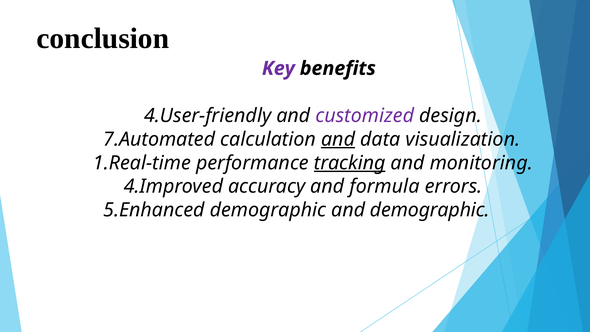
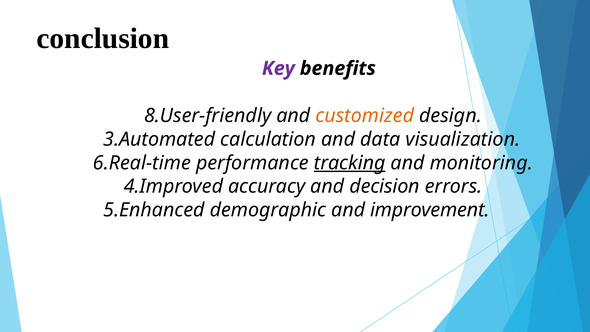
4.User-friendly: 4.User-friendly -> 8.User-friendly (208, 116)
customized colour: purple -> orange (365, 116)
7.Automated: 7.Automated -> 3.Automated (159, 139)
and underline: present -> none (338, 139)
1.Real-time: 1.Real-time -> 6.Real-time (142, 163)
formula: formula -> decision (385, 186)
and demographic: demographic -> improvement (430, 210)
